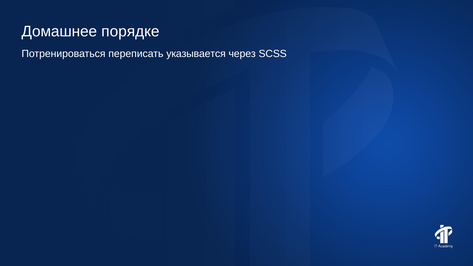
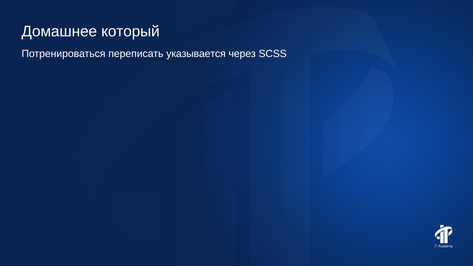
порядке: порядке -> который (130, 31)
